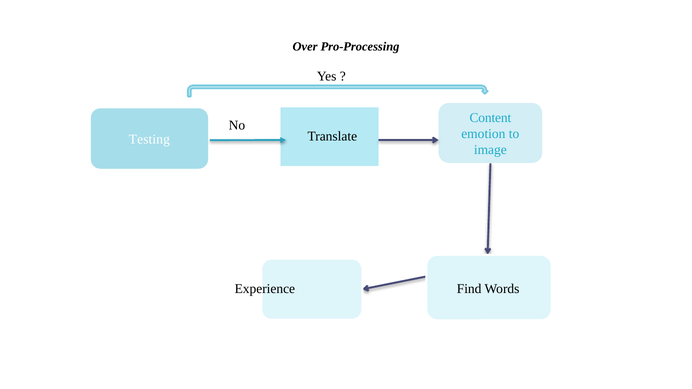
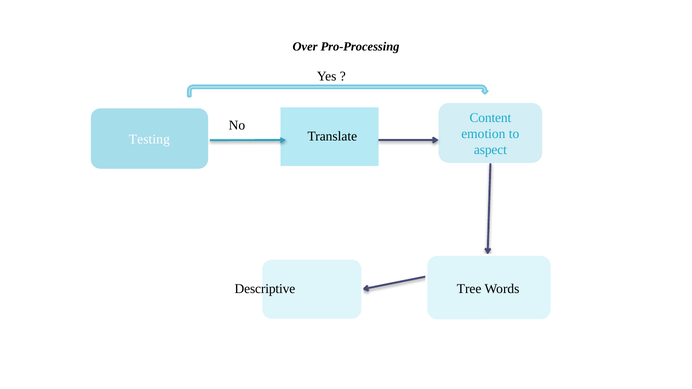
image: image -> aspect (490, 150)
Experience: Experience -> Descriptive (265, 289)
Find: Find -> Tree (469, 289)
